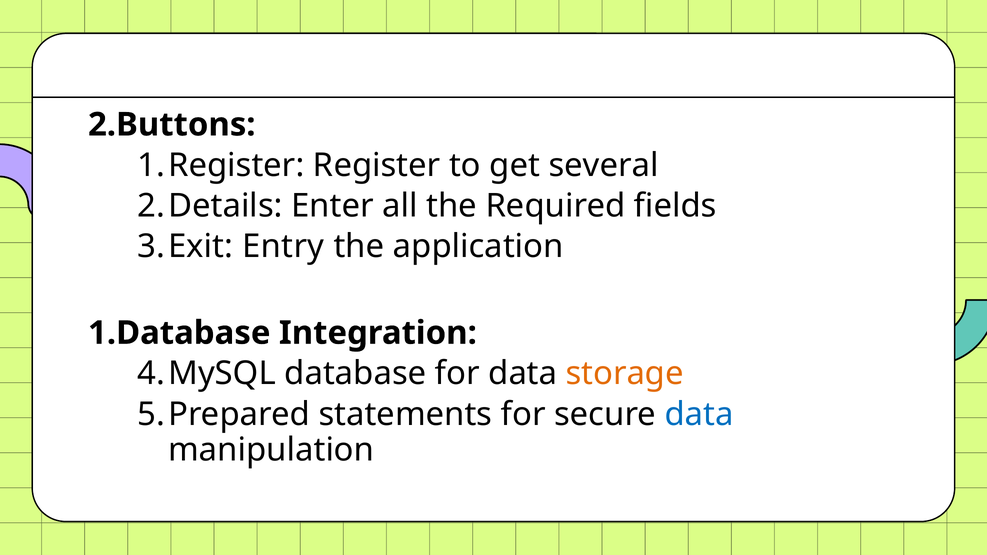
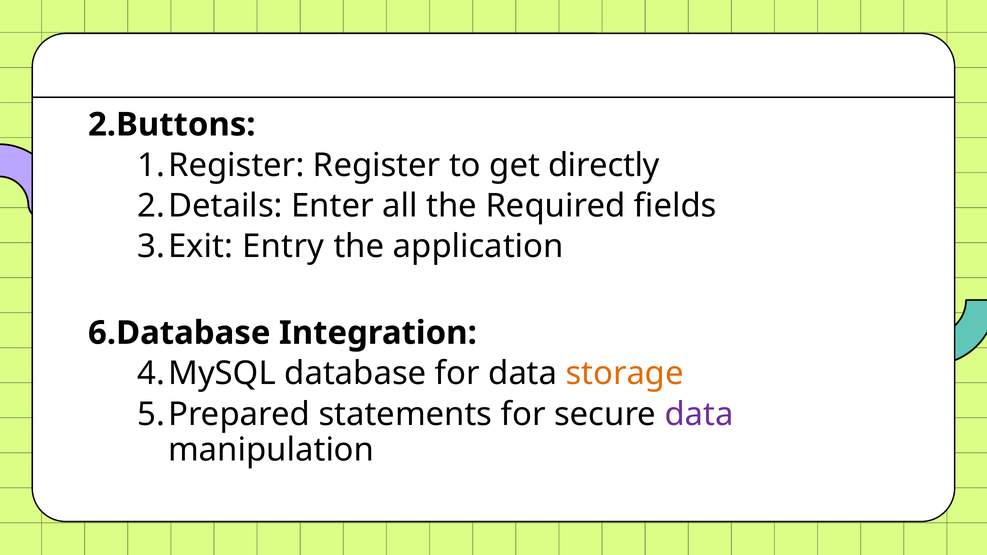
several: several -> directly (604, 165)
1.Database: 1.Database -> 6.Database (179, 333)
data colour: blue -> purple (699, 414)
